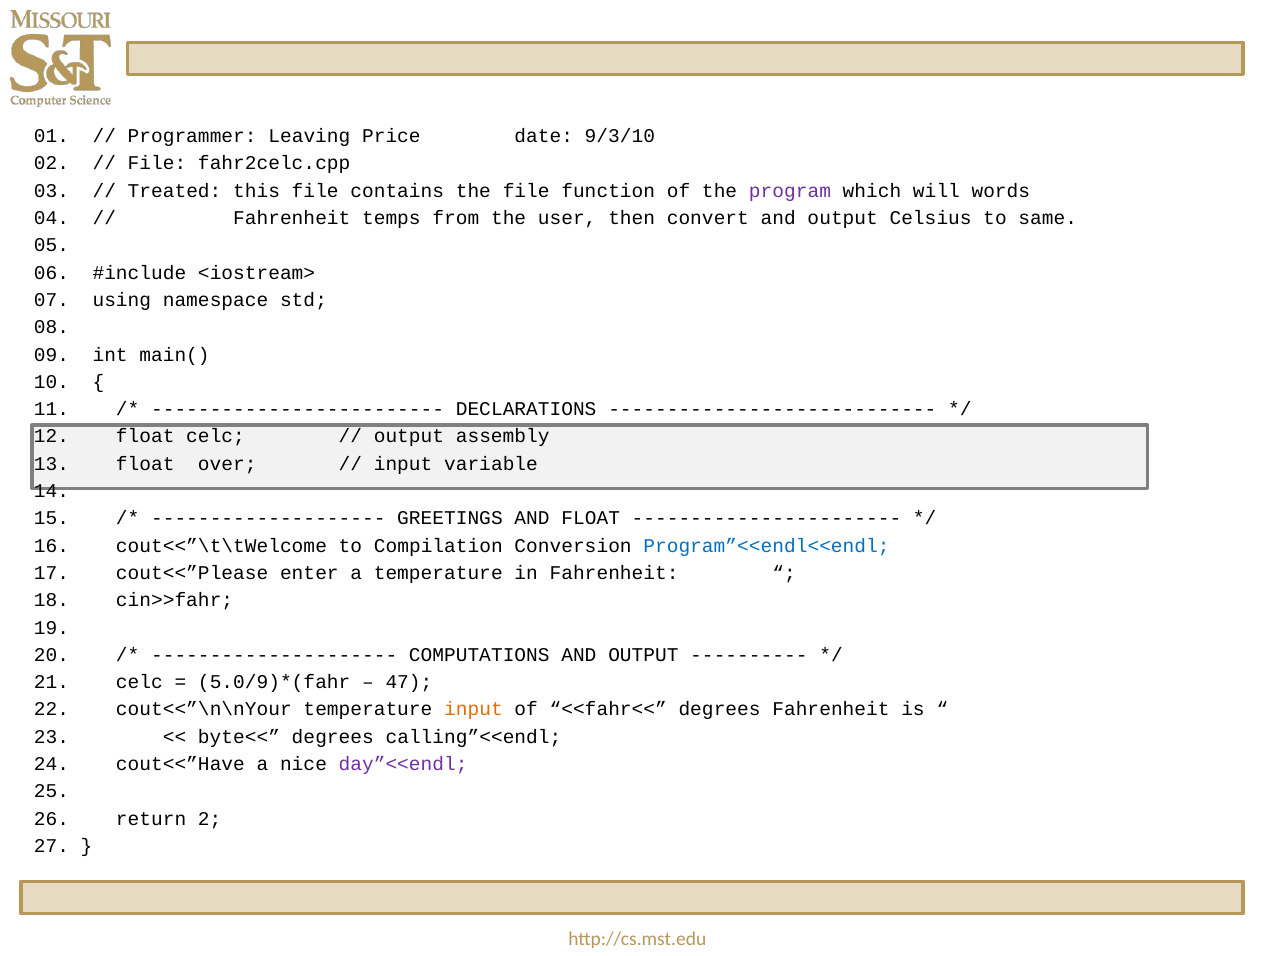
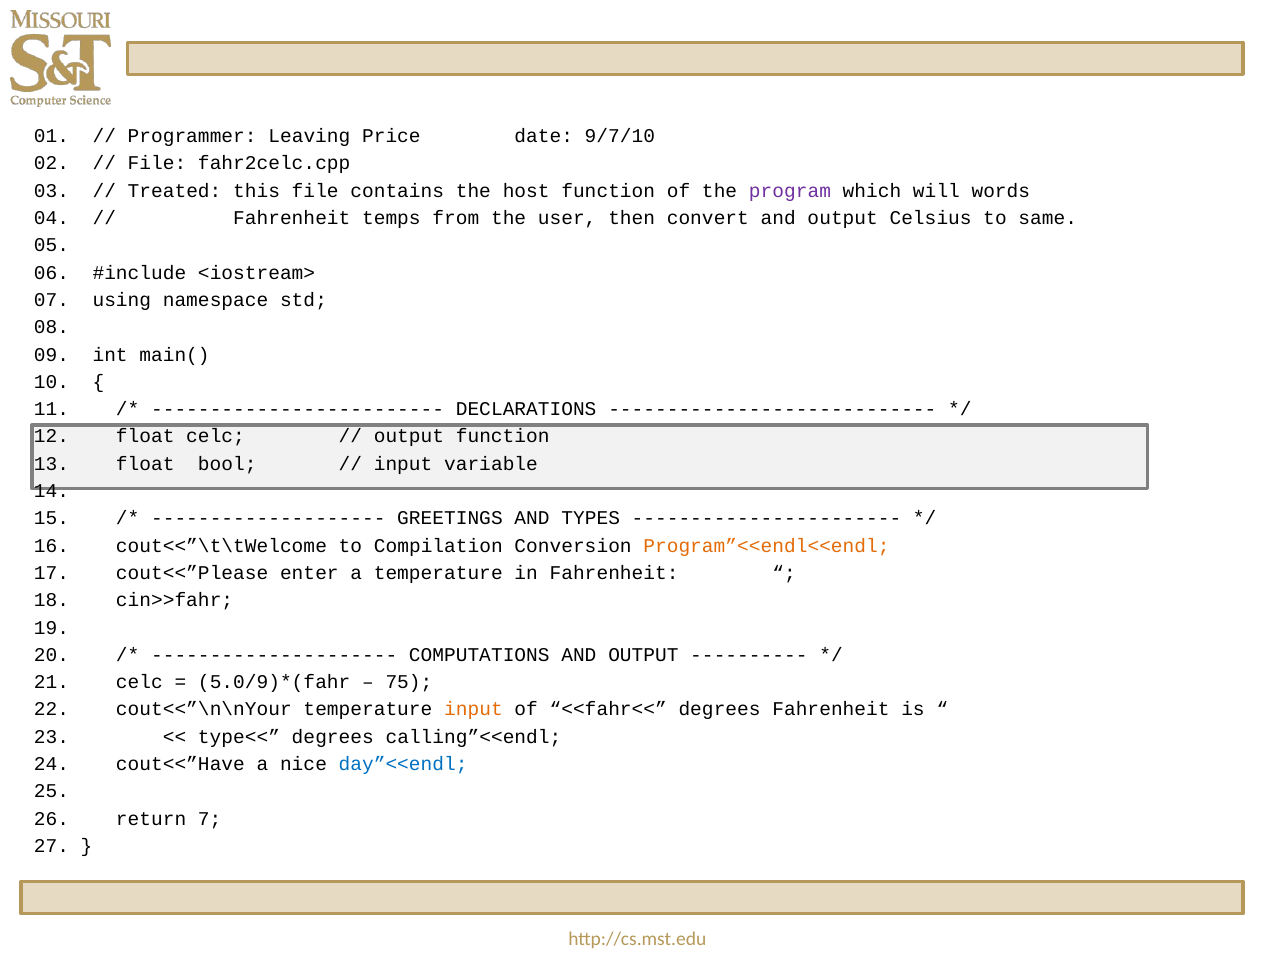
9/3/10: 9/3/10 -> 9/7/10 (620, 136)
the file: file -> host (526, 191)
output assembly: assembly -> function (503, 437)
over: over -> bool (227, 464)
AND FLOAT: FLOAT -> TYPES (591, 519)
Program”<<endl<<endl colour: blue -> orange (766, 546)
47: 47 -> 75 (409, 682)
byte<<: byte<< -> type<< (239, 737)
day”<<endl colour: purple -> blue (403, 764)
2: 2 -> 7 (210, 819)
